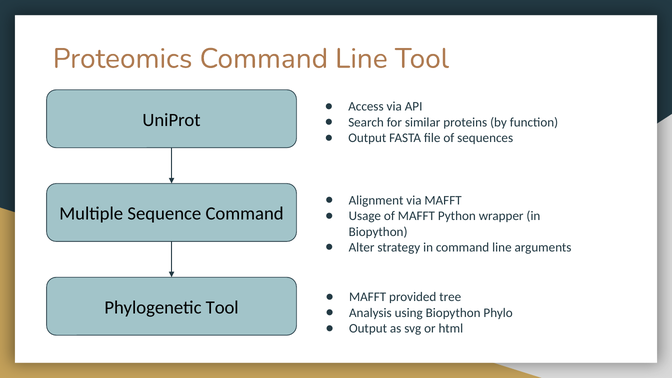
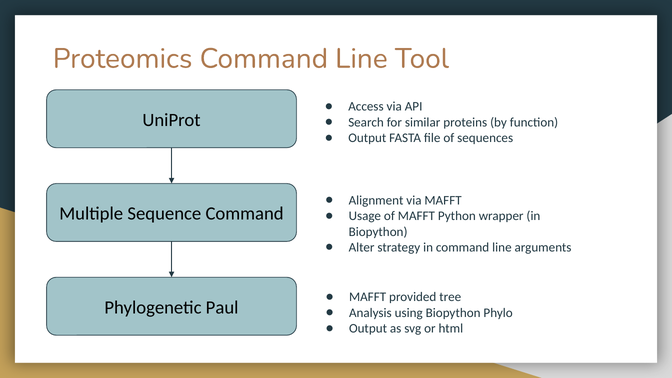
Phylogenetic Tool: Tool -> Paul (222, 308)
